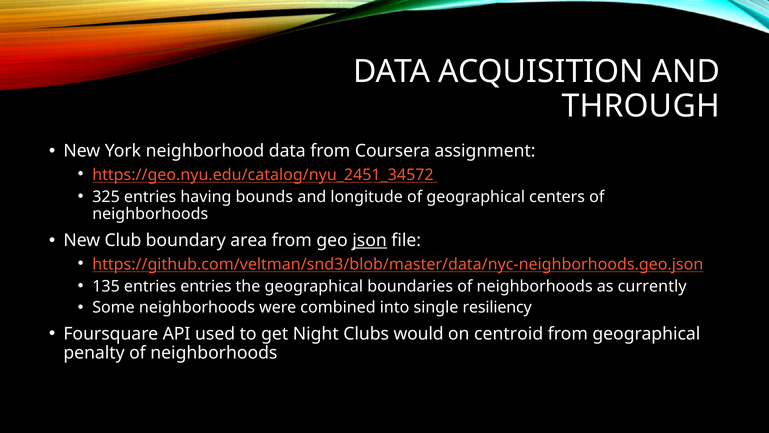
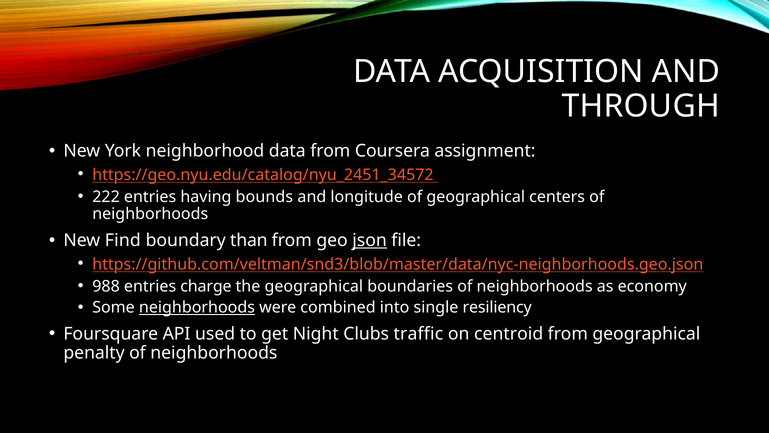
325: 325 -> 222 (106, 197)
Club: Club -> Find (123, 240)
area: area -> than (249, 240)
135: 135 -> 988 (106, 286)
entries entries: entries -> charge (206, 286)
currently: currently -> economy (652, 286)
neighborhoods underline: none -> present (197, 307)
would: would -> traffic (418, 333)
